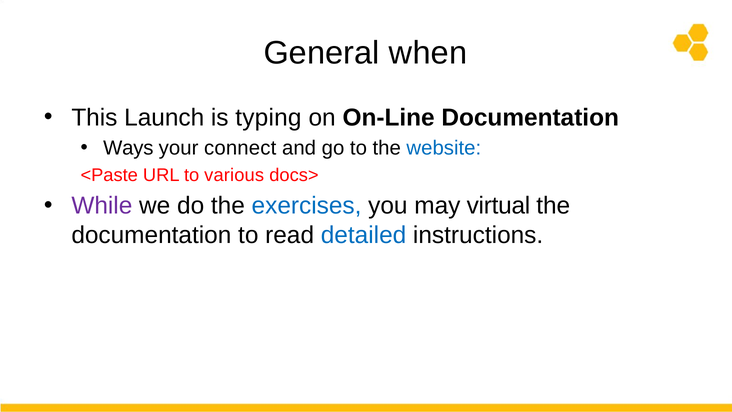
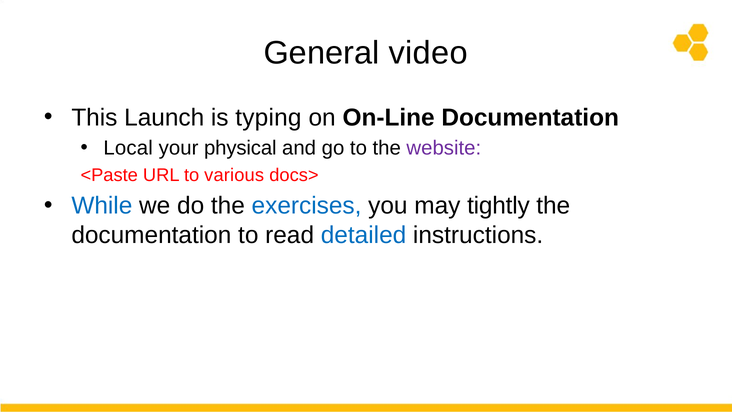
when: when -> video (428, 53)
Ways: Ways -> Local (128, 148)
connect: connect -> physical (240, 148)
website colour: blue -> purple (444, 148)
While colour: purple -> blue (102, 206)
virtual: virtual -> tightly (498, 206)
